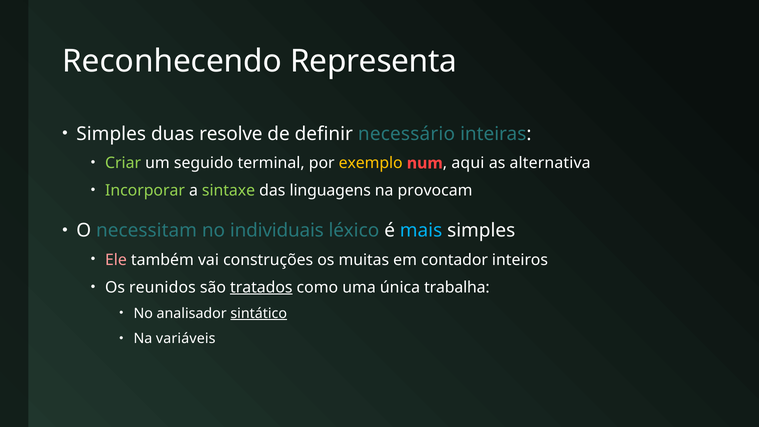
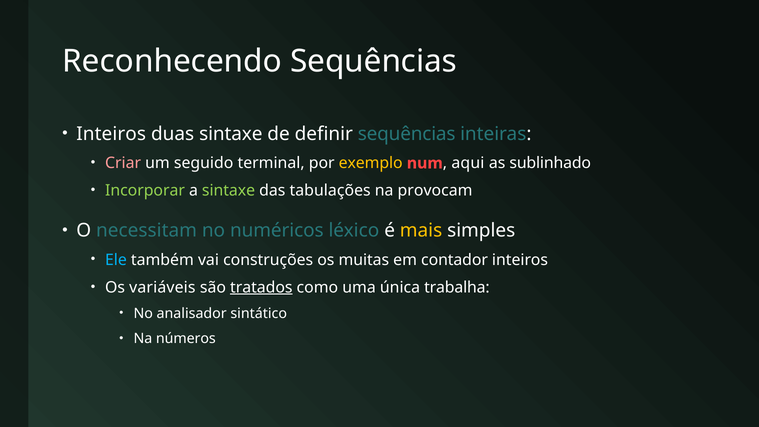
Reconhecendo Representa: Representa -> Sequências (373, 61)
Simples: Simples -> Inteiros (111, 134)
duas resolve: resolve -> sintaxe (231, 134)
definir necessário: necessário -> sequências (407, 134)
Criar colour: light green -> pink (123, 163)
alternativa: alternativa -> sublinhado (550, 163)
linguagens: linguagens -> tabulações (330, 191)
individuais: individuais -> numéricos (277, 231)
mais colour: light blue -> yellow (421, 231)
Ele colour: pink -> light blue (116, 260)
reunidos: reunidos -> variáveis (162, 287)
sintático underline: present -> none (259, 313)
variáveis: variáveis -> números (186, 339)
